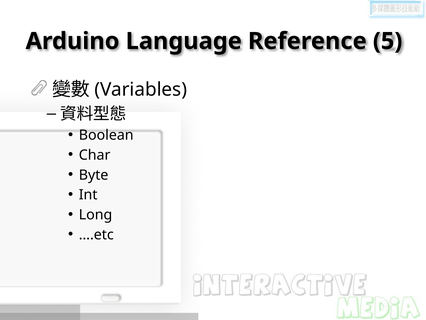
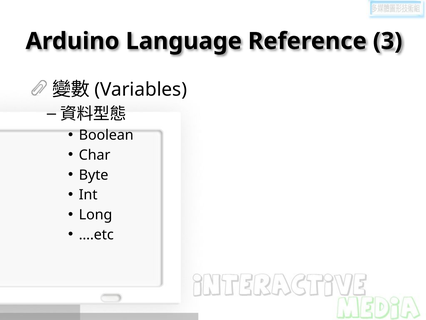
5: 5 -> 3 (388, 41)
